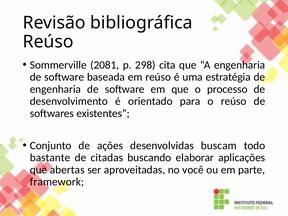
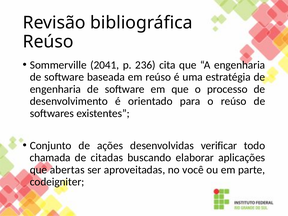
2081: 2081 -> 2041 (105, 65)
298: 298 -> 236 (145, 65)
buscam: buscam -> verificar (219, 146)
bastante: bastante -> chamada (50, 158)
framework: framework -> codeigniter (57, 182)
